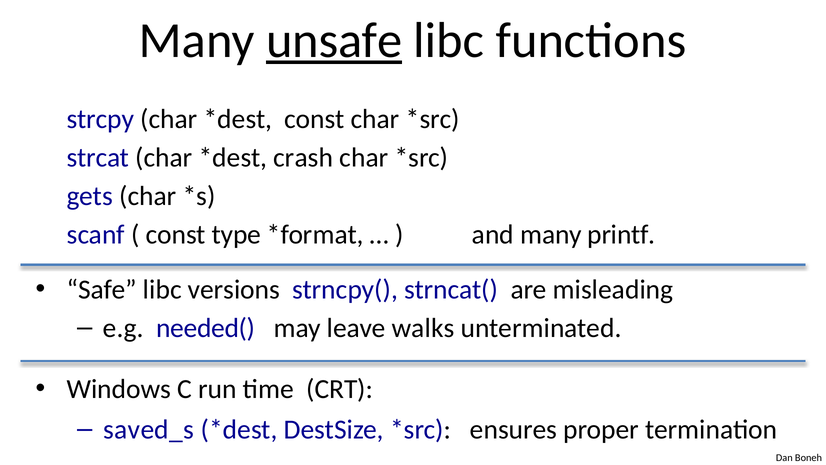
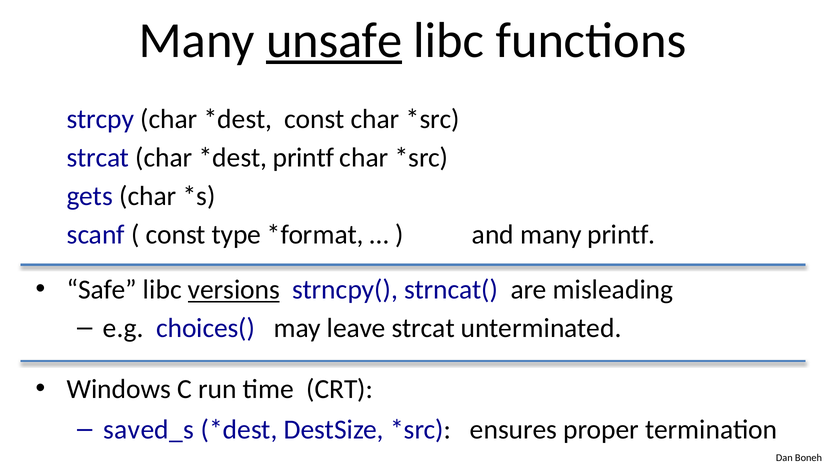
crash: crash -> printf (303, 157)
versions underline: none -> present (234, 290)
needed(: needed( -> choices( (206, 328)
leave walks: walks -> strcat (423, 328)
